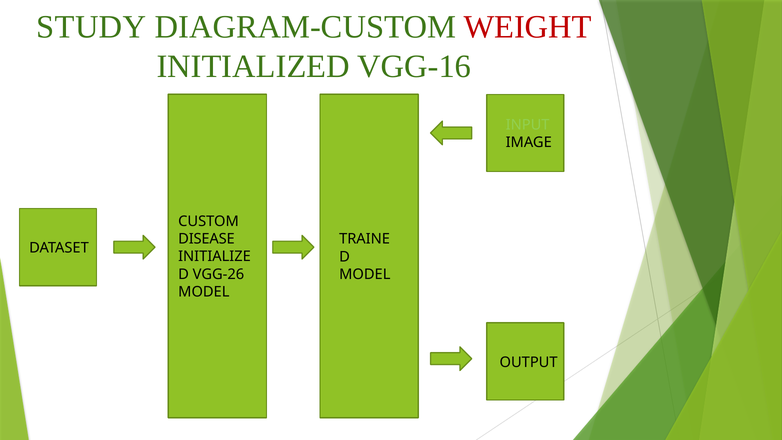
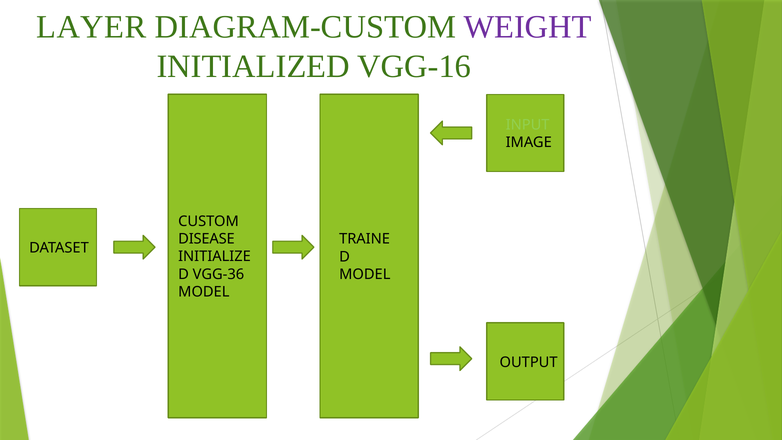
STUDY: STUDY -> LAYER (91, 27)
WEIGHT colour: red -> purple (528, 27)
VGG-26: VGG-26 -> VGG-36 (218, 274)
